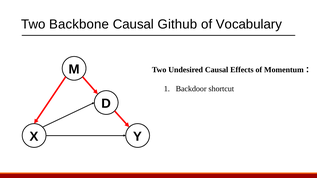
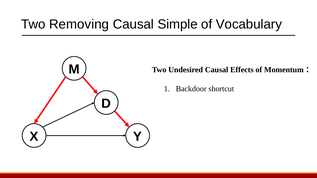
Backbone: Backbone -> Removing (79, 24)
Github: Github -> Simple (178, 24)
